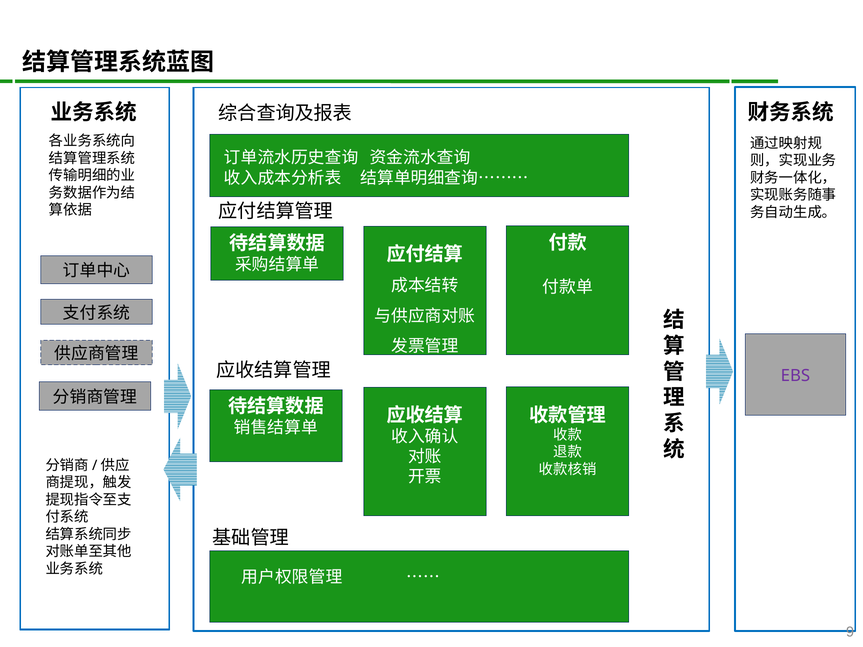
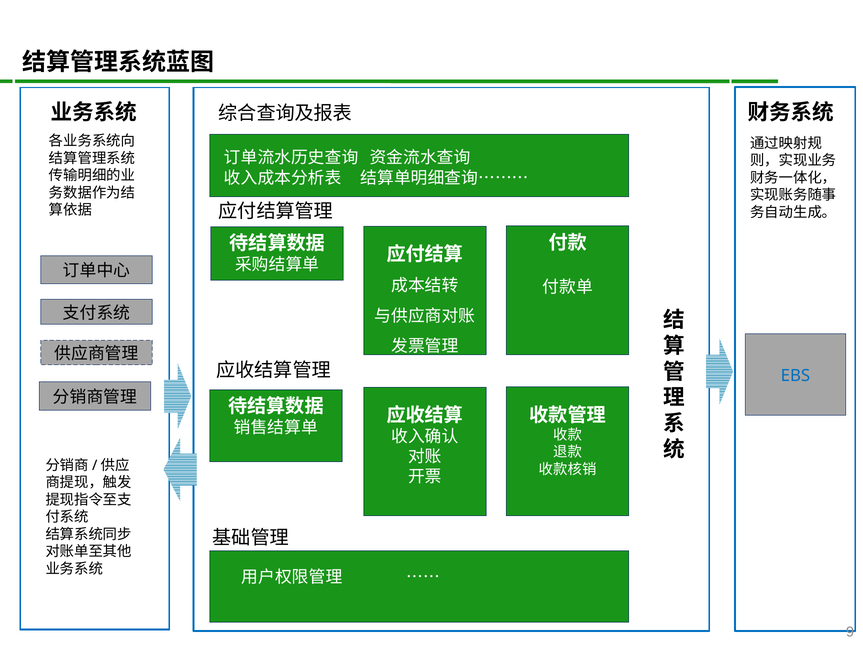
EBS colour: purple -> blue (795, 376)
